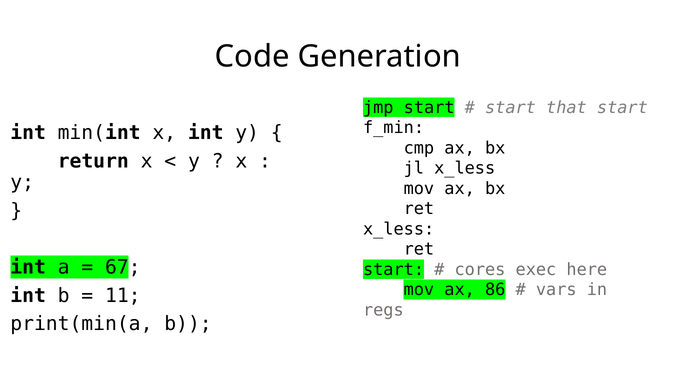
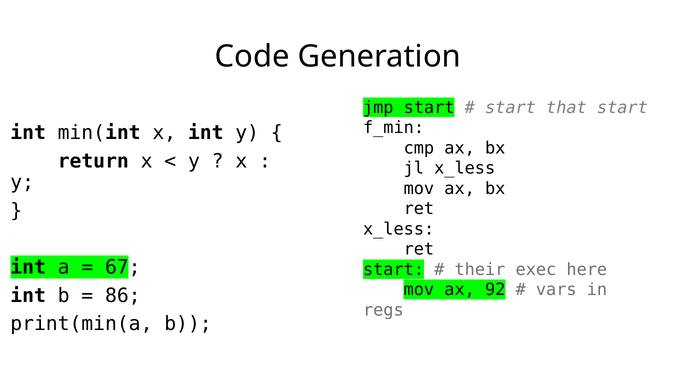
cores: cores -> their (480, 270)
86: 86 -> 92 (495, 290)
11: 11 -> 86 (123, 296)
